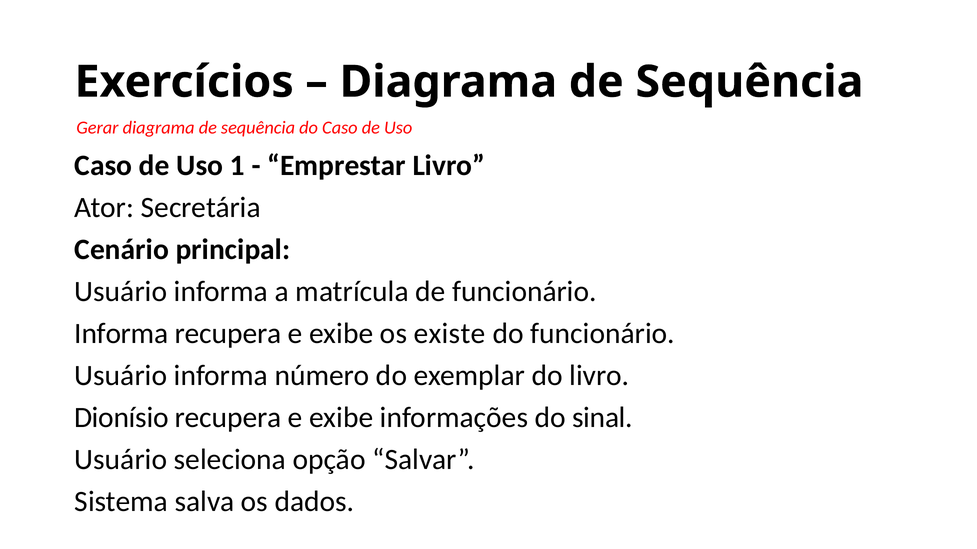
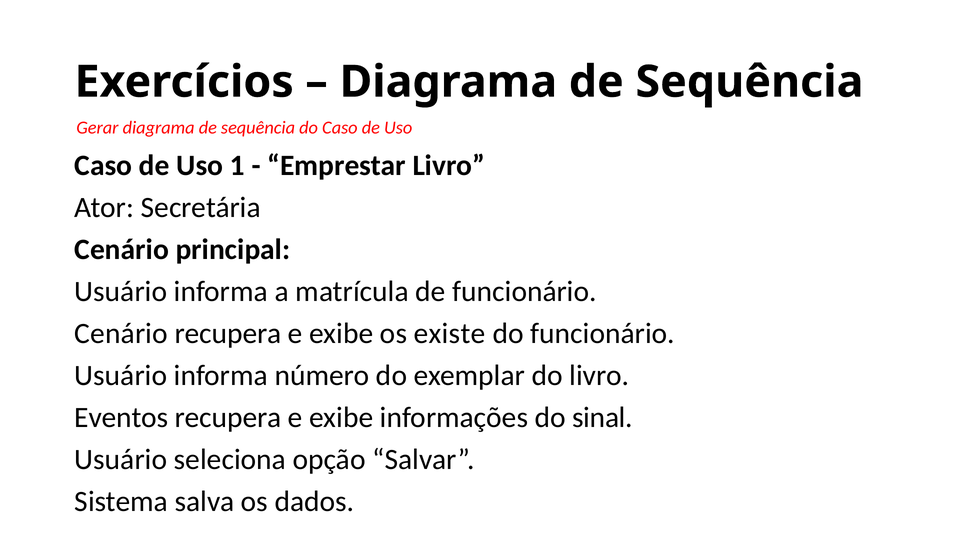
Informa: Informa -> Cenário (121, 334)
Dionísio: Dionísio -> Eventos (121, 418)
